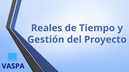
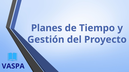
Reales: Reales -> Planes (47, 28)
